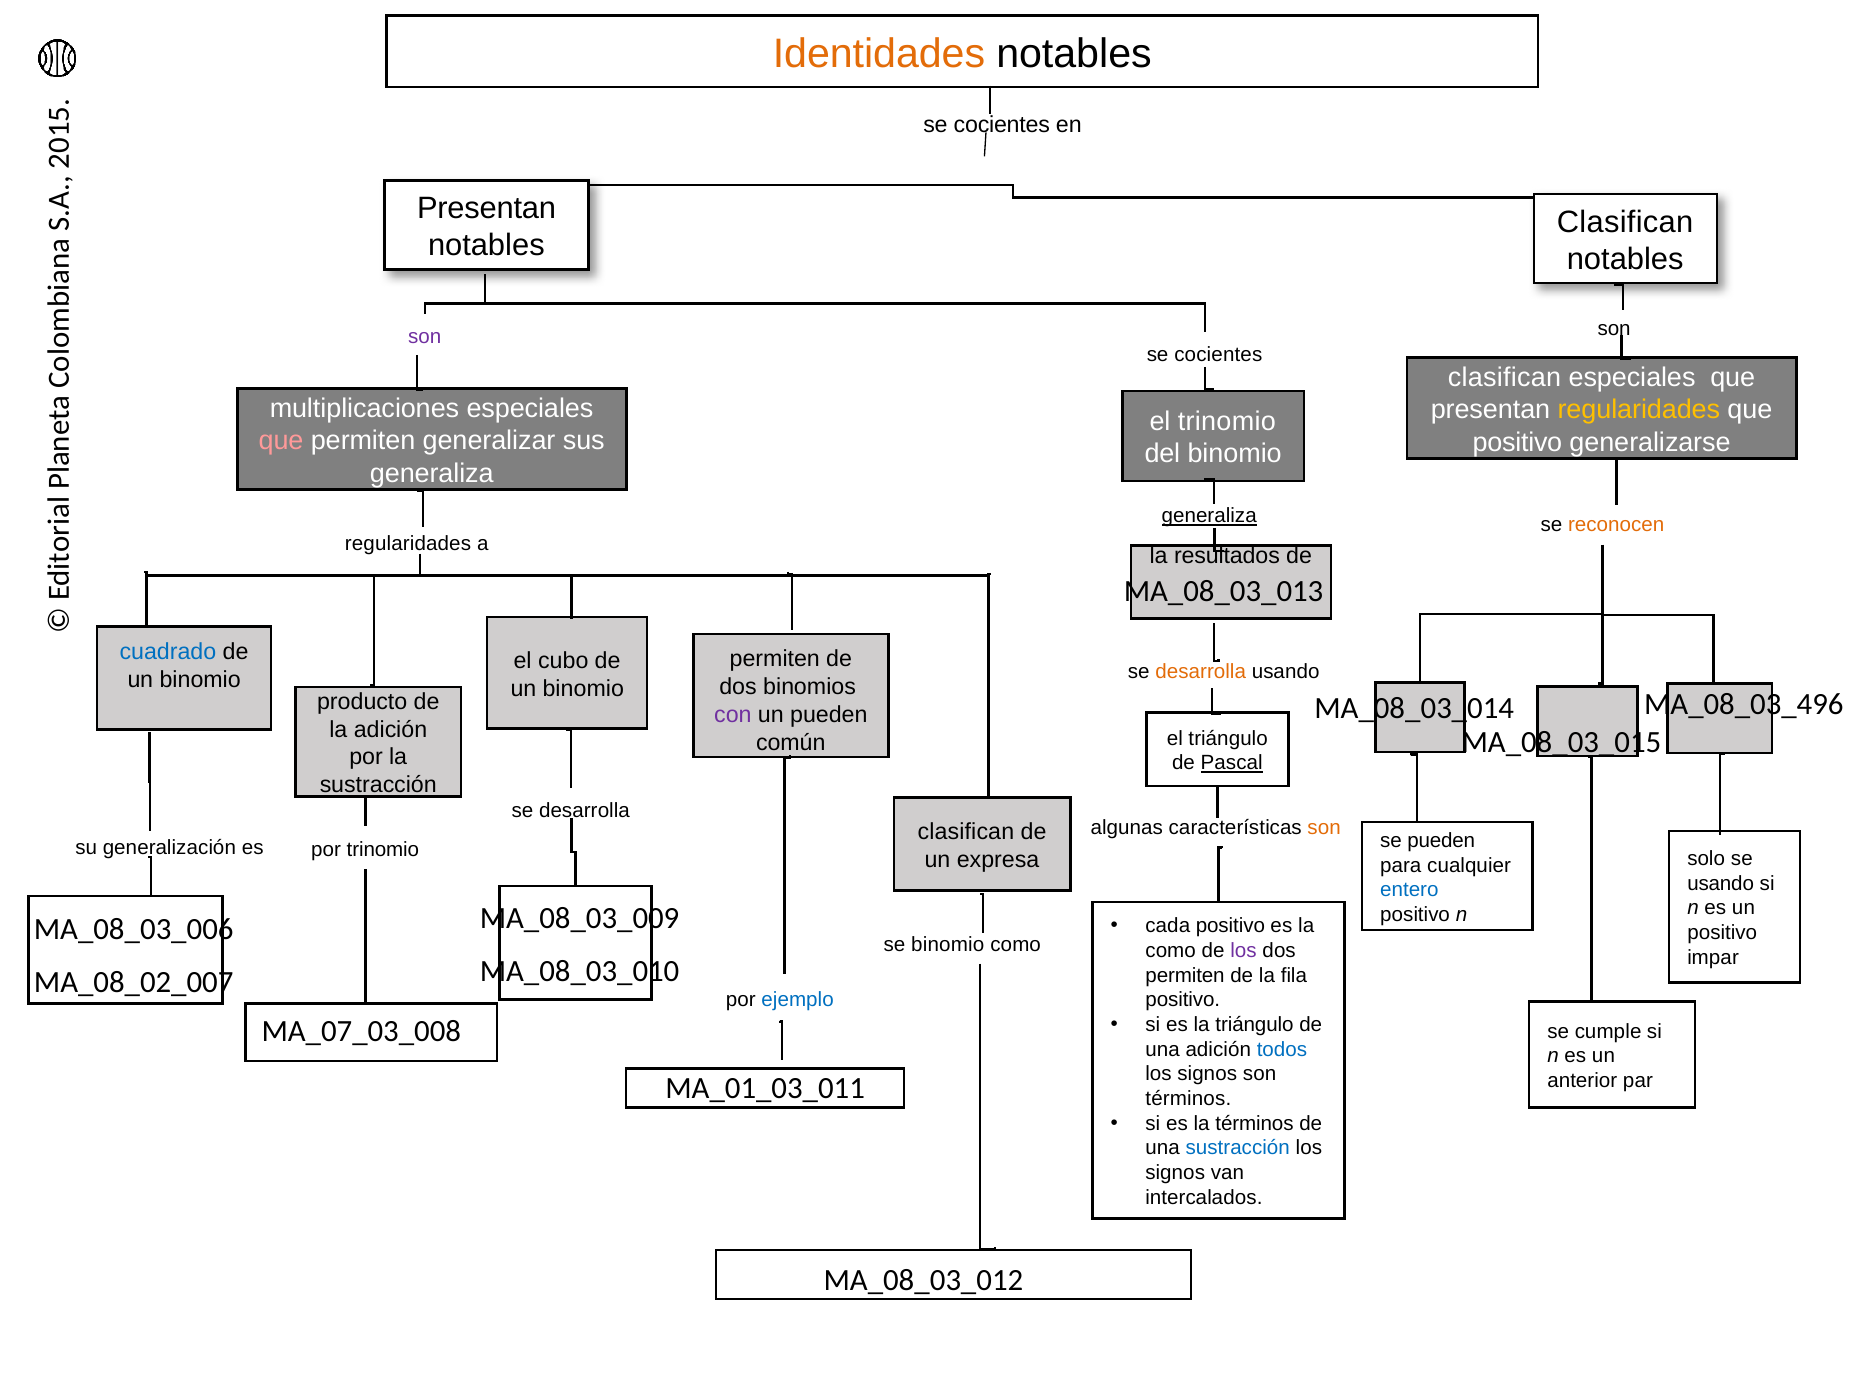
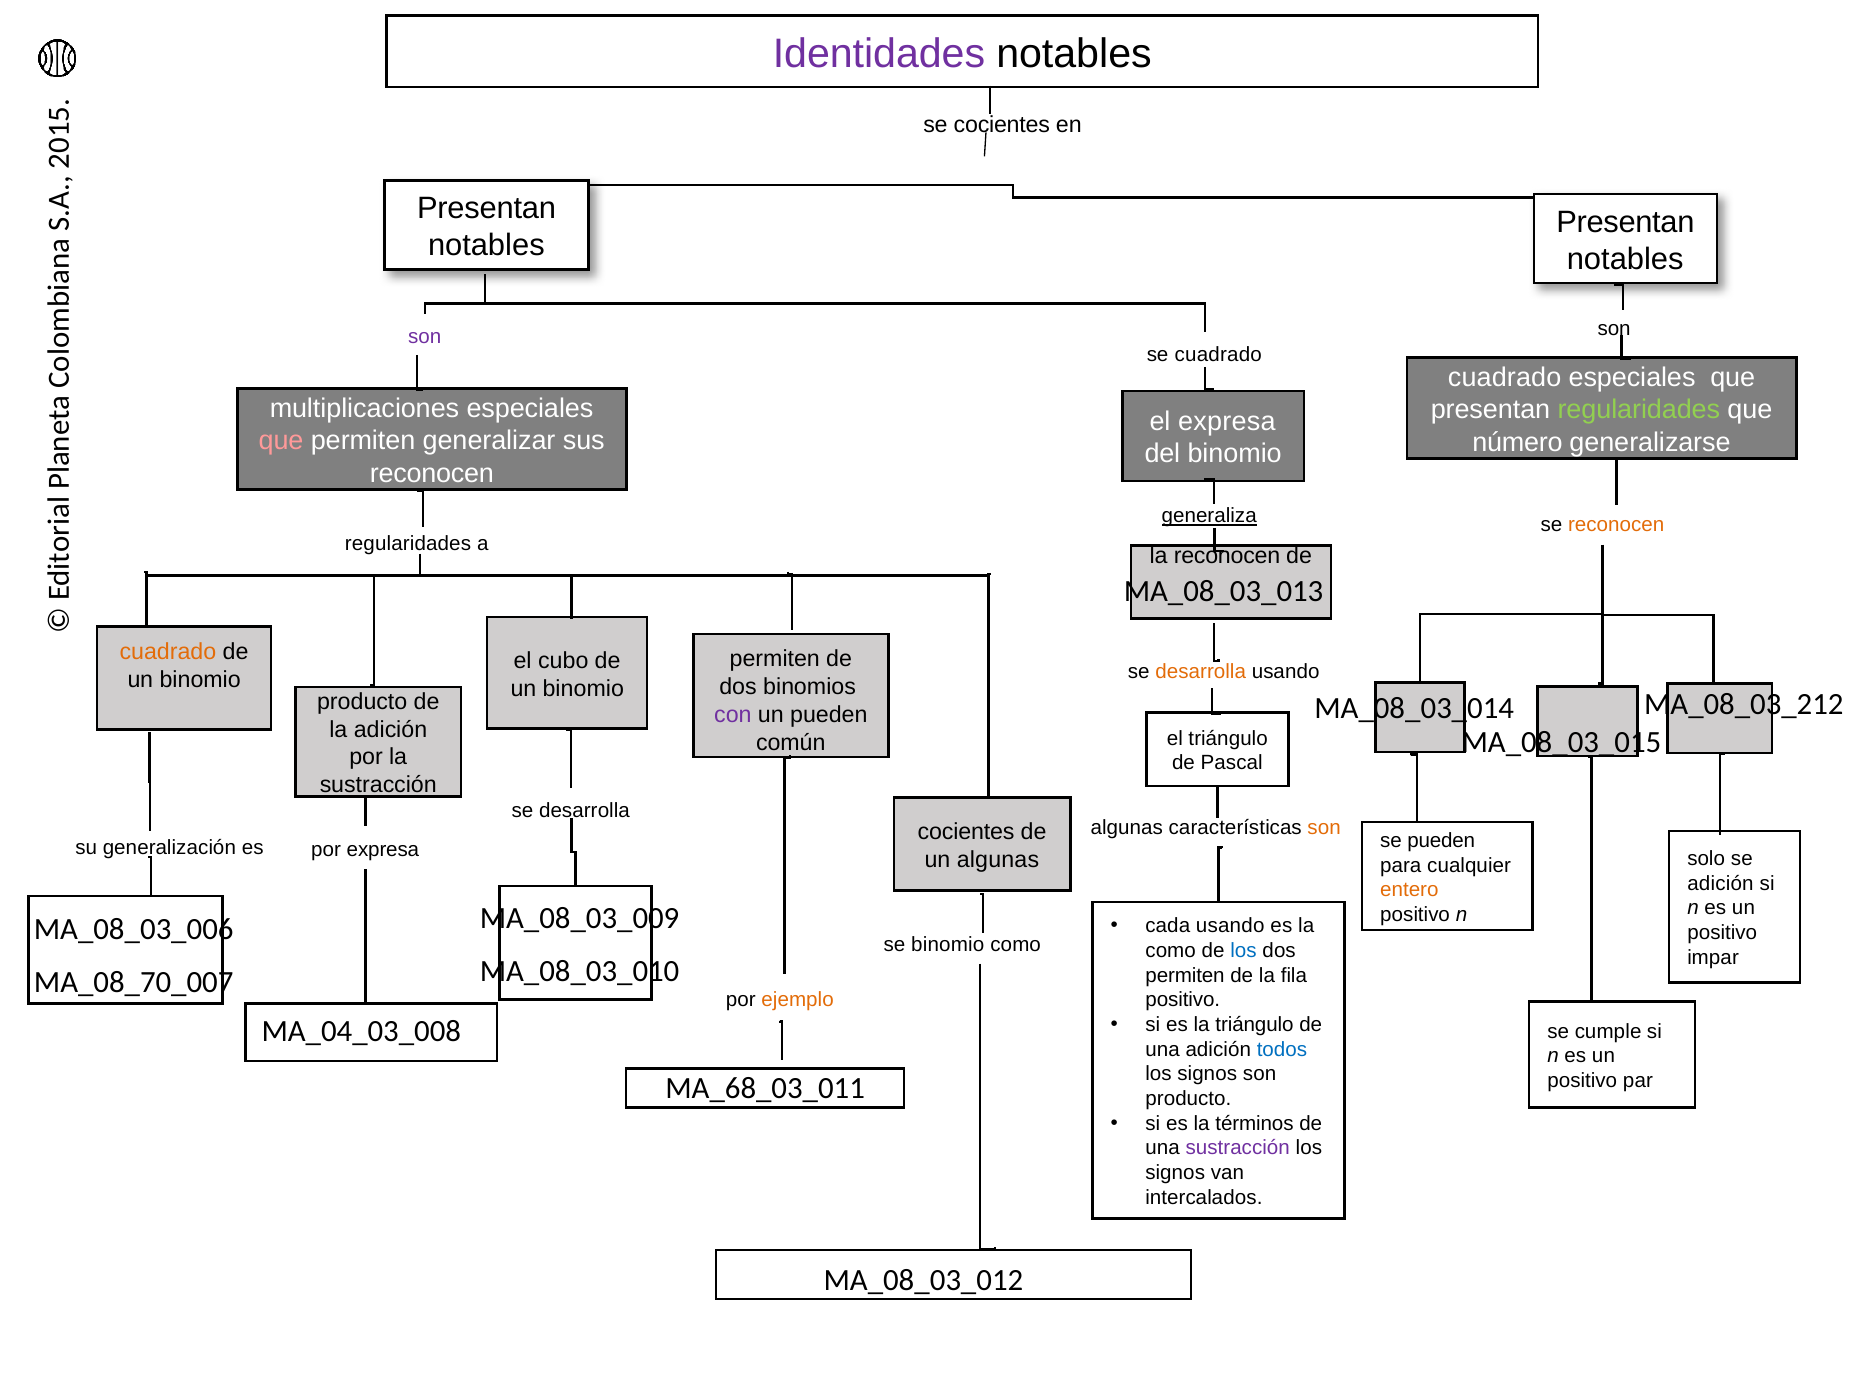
Identidades colour: orange -> purple (879, 54)
Clasifican: Clasifican -> Presentan (1625, 222)
cocientes: cocientes -> cuadrado (1218, 355)
clasifican: clasifican -> cuadrado (1505, 378)
regularidades colour: yellow -> light green (1639, 410)
el trinomio: trinomio -> expresa (1227, 422)
positivo: positivo -> número (1517, 442)
generaliza: generaliza -> reconocen (432, 474)
la resultados: resultados -> reconocen (1227, 556)
cuadrado colour: blue -> orange (168, 652)
MA_08_03_496: MA_08_03_496 -> MA_08_03_212 (1744, 704)
Pascal underline: present -> none (1232, 763)
clasifican: clasifican -> cocientes (966, 832)
por trinomio: trinomio -> expresa (383, 850)
un expresa: expresa -> algunas (998, 860)
usando: usando -> adición (1720, 884)
entero colour: blue -> orange (1409, 890)
cada positivo: positivo -> usando (1230, 926)
los colour: purple -> blue (1243, 951)
MA_08_02_007: MA_08_02_007 -> MA_08_70_007 (134, 983)
ejemplo colour: blue -> orange (798, 1000)
MA_07_03_008: MA_07_03_008 -> MA_04_03_008 (361, 1032)
anterior: anterior -> positivo (1582, 1081)
MA_01_03_011: MA_01_03_011 -> MA_68_03_011 (765, 1089)
términos: términos -> producto (1188, 1099)
sustracción colour: blue -> purple (1238, 1148)
